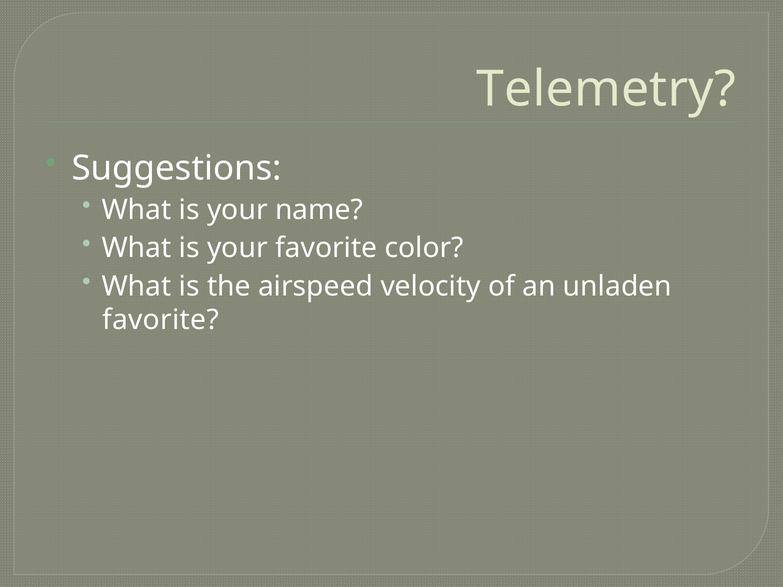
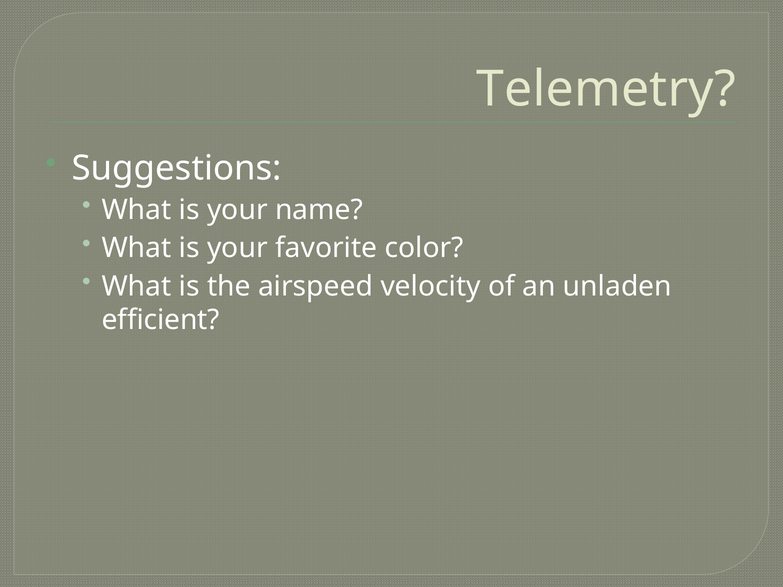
favorite: favorite -> efficient (161, 320)
